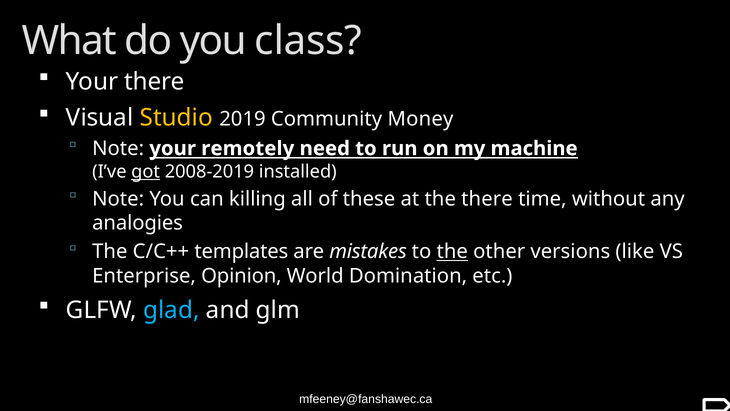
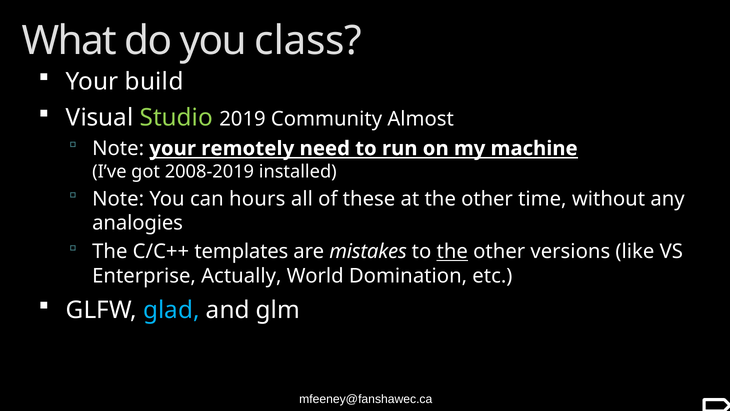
Your there: there -> build (154, 82)
Studio colour: yellow -> light green (176, 118)
Money: Money -> Almost (421, 119)
got underline: present -> none (146, 171)
killing: killing -> hours (257, 199)
at the there: there -> other (487, 199)
Opinion: Opinion -> Actually (241, 276)
